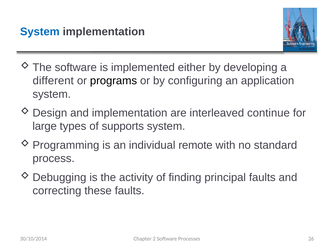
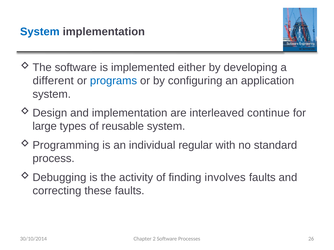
programs colour: black -> blue (114, 81)
supports: supports -> reusable (123, 127)
remote: remote -> regular (195, 146)
principal: principal -> involves (225, 178)
